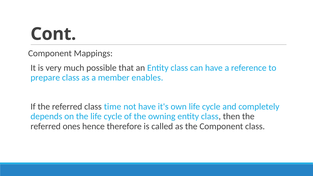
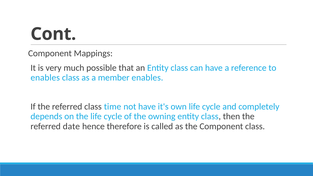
prepare: prepare -> enables (45, 78)
ones: ones -> date (71, 126)
